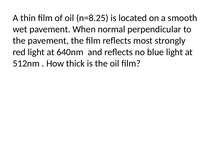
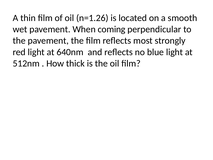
n=8.25: n=8.25 -> n=1.26 (92, 18)
normal: normal -> coming (112, 29)
